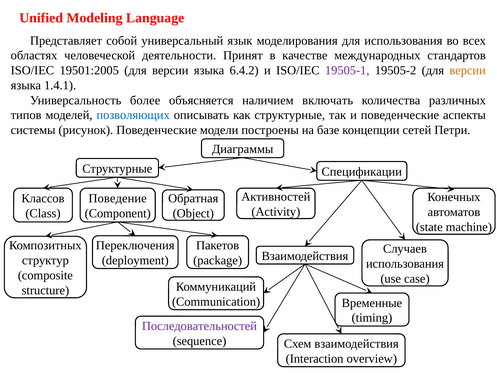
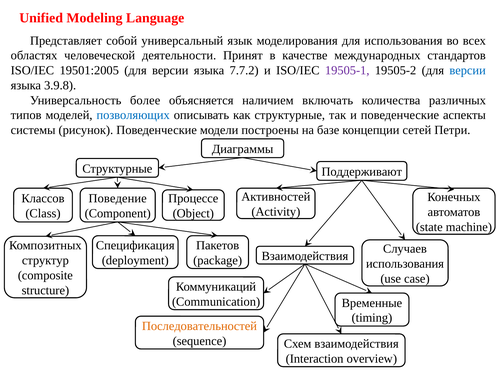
6.4.2: 6.4.2 -> 7.7.2 (244, 70)
версии colour: orange -> blue (468, 70)
1.4.1: 1.4.1 -> 3.9.8 (60, 85)
Спецификации: Спецификации -> Поддерживают (362, 172)
Обратная: Обратная -> Процессе (193, 198)
Переключения: Переключения -> Спецификация (135, 245)
Последовательностей colour: purple -> orange (199, 326)
